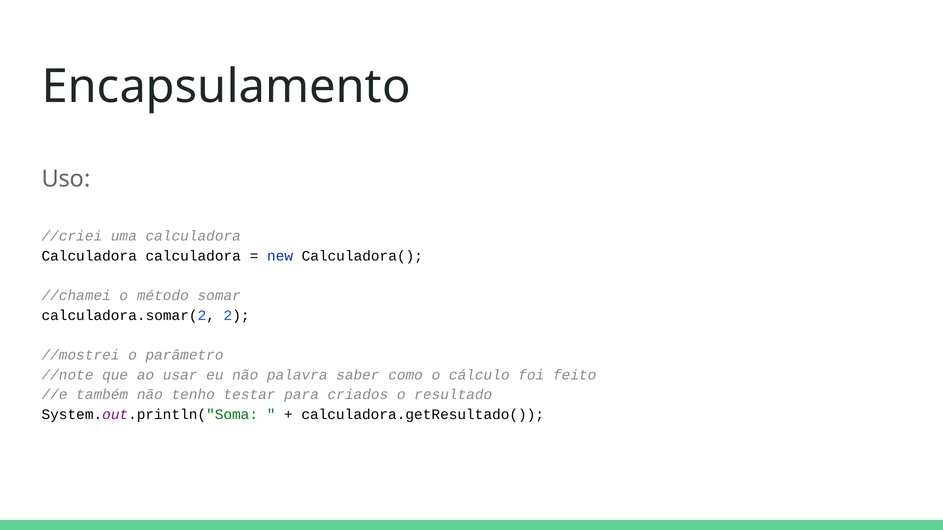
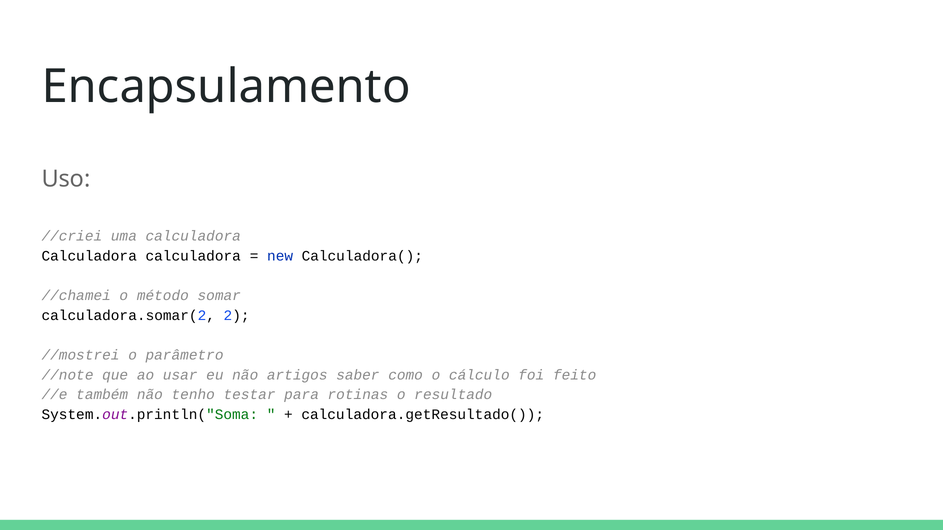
palavra: palavra -> artigos (297, 375)
criados: criados -> rotinas (358, 395)
